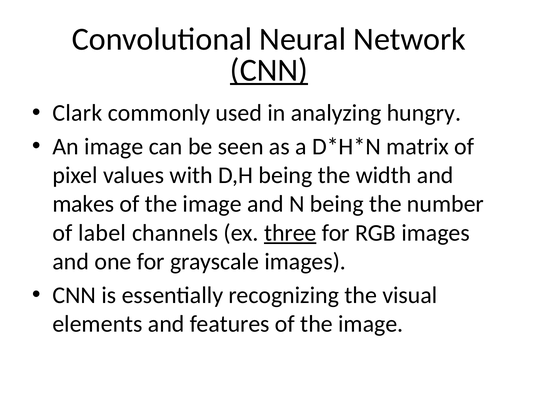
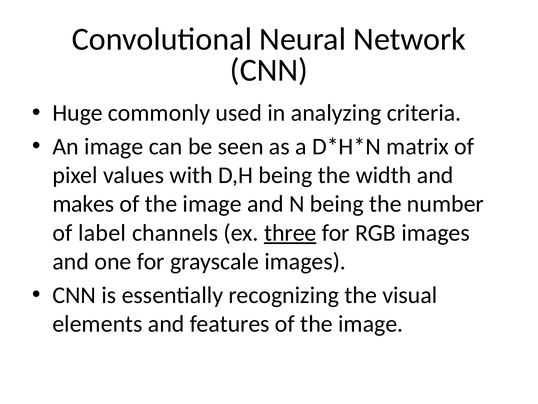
CNN underline: present -> none (269, 70)
Clark: Clark -> Huge (78, 113)
hungry: hungry -> criteria (424, 113)
